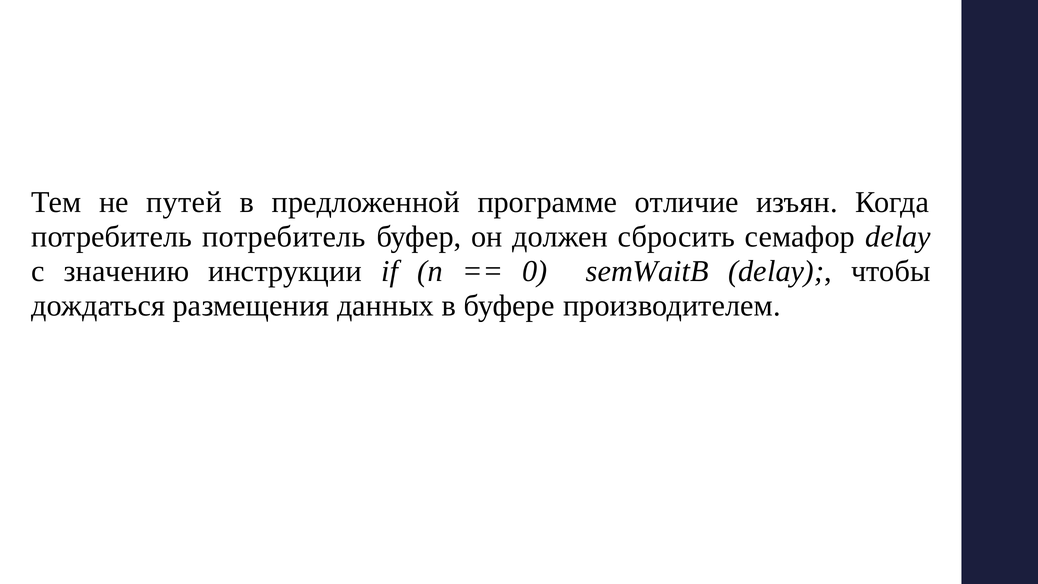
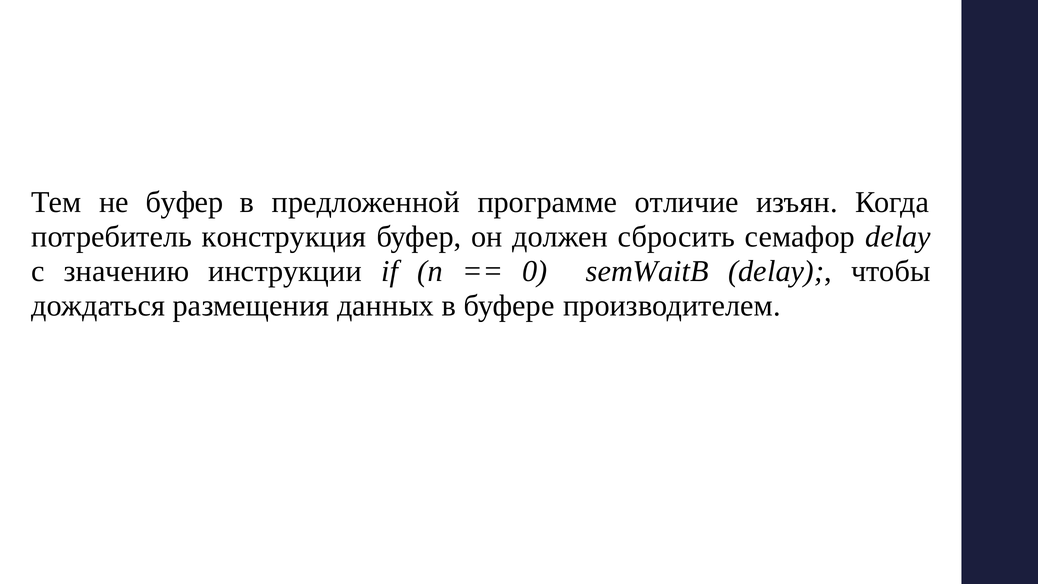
не путей: путей -> буфер (184, 202)
потребитель потребитель: потребитель -> конструкция (284, 237)
